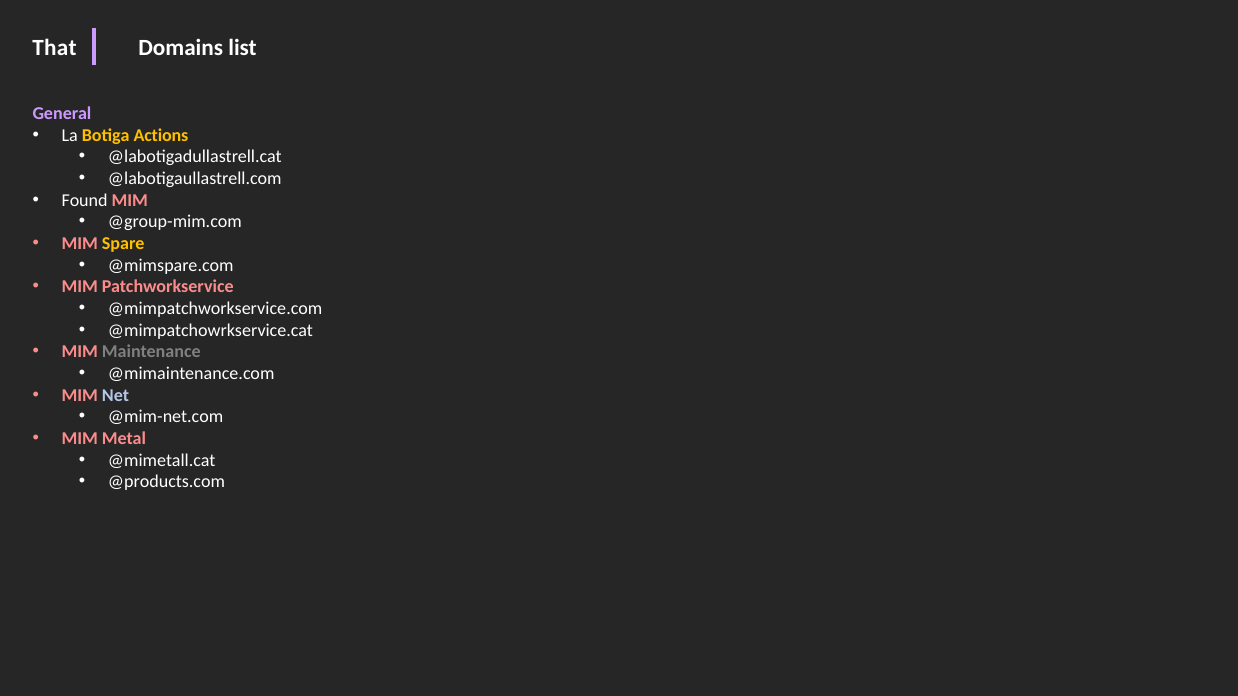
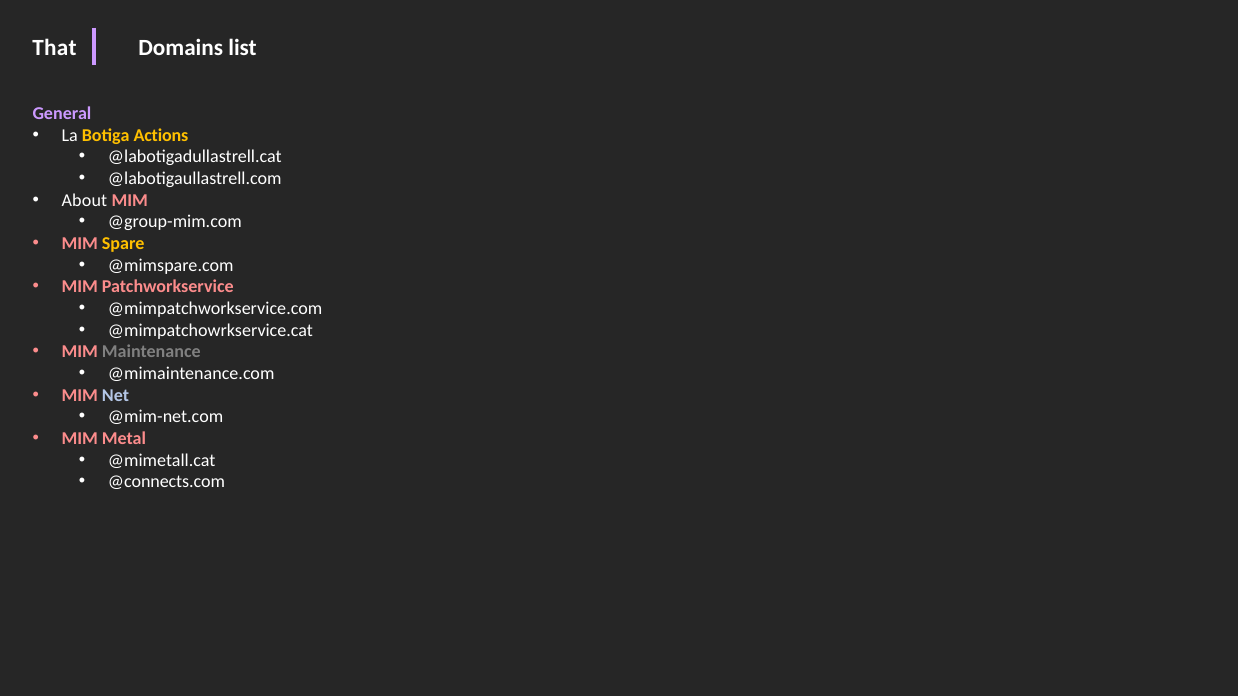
Found: Found -> About (84, 200)
@products.com: @products.com -> @connects.com (166, 482)
